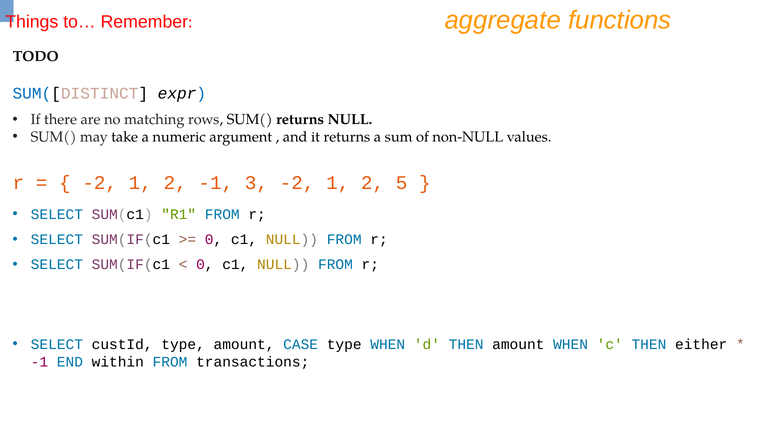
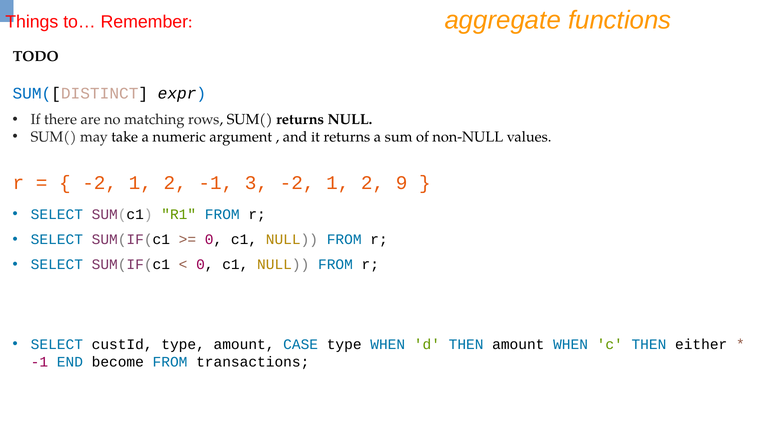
5: 5 -> 9 (402, 183)
within: within -> become (118, 362)
